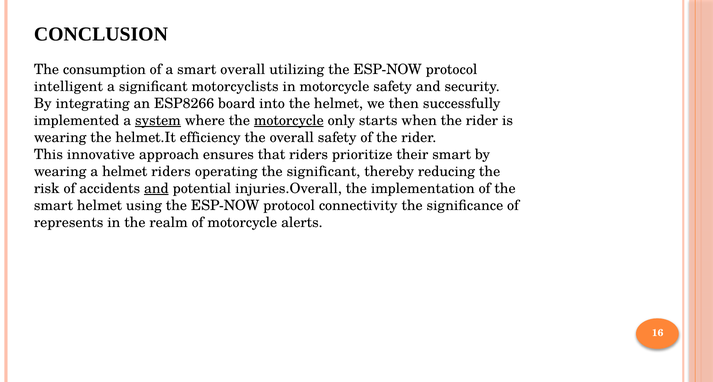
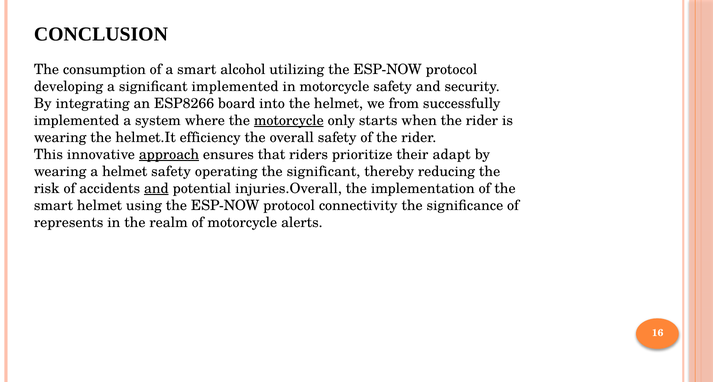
smart overall: overall -> alcohol (243, 70)
intelligent: intelligent -> developing (69, 87)
significant motorcyclists: motorcyclists -> implemented (235, 87)
then: then -> from (404, 104)
system underline: present -> none (158, 121)
approach underline: none -> present (169, 154)
their smart: smart -> adapt (452, 154)
helmet riders: riders -> safety (171, 171)
